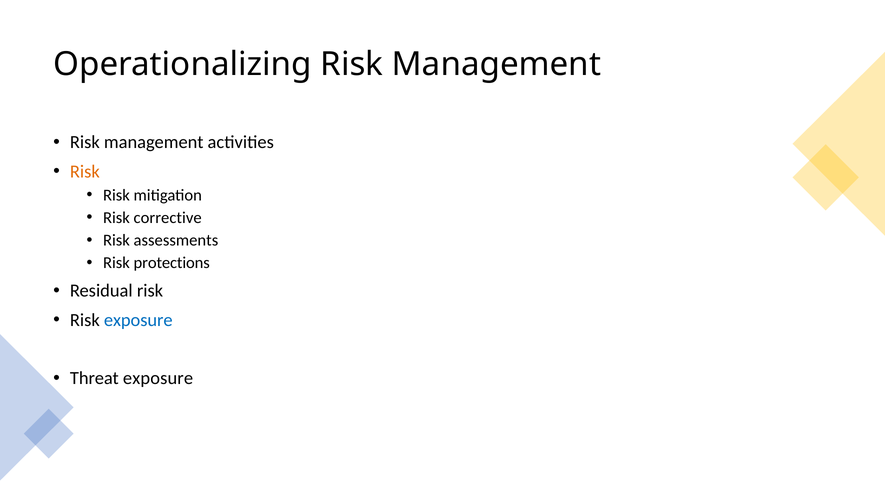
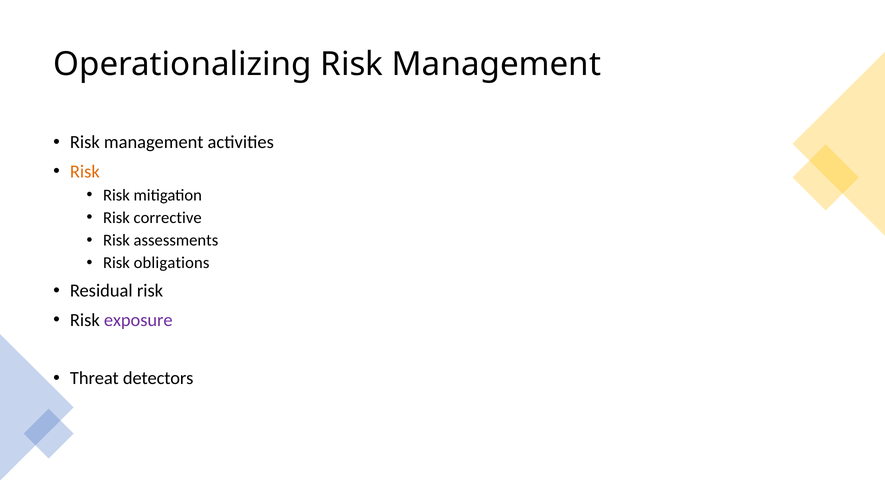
protections: protections -> obligations (172, 263)
exposure colour: blue -> purple (138, 320)
Threat exposure: exposure -> detectors (158, 378)
